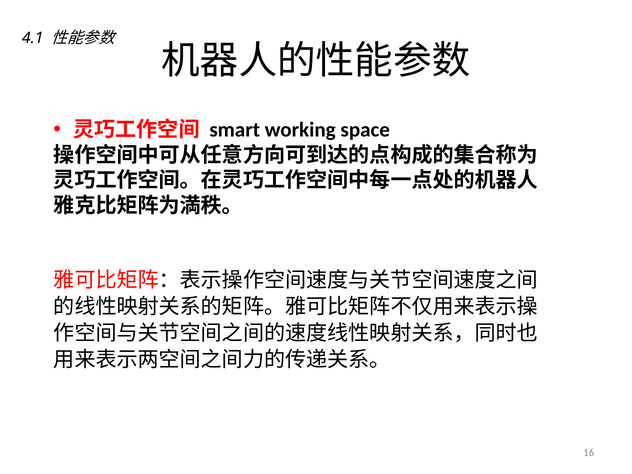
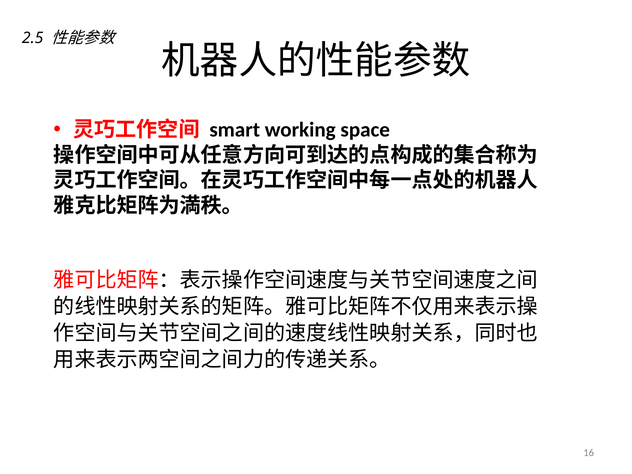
4.1: 4.1 -> 2.5 (33, 38)
